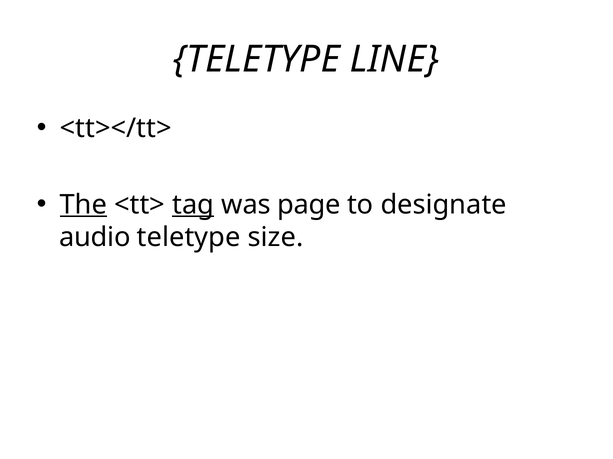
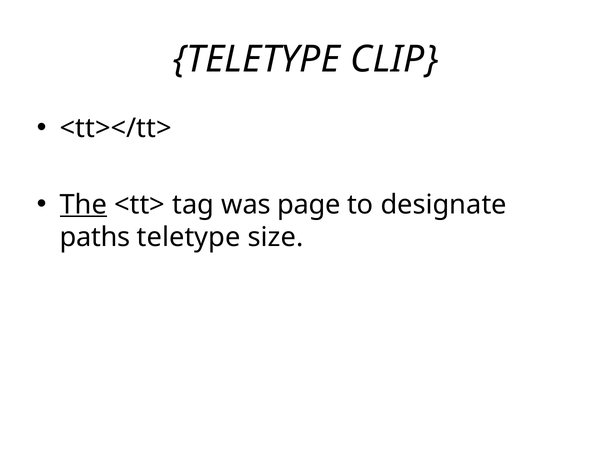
LINE: LINE -> CLIP (394, 59)
tag underline: present -> none (193, 205)
audio: audio -> paths (95, 238)
